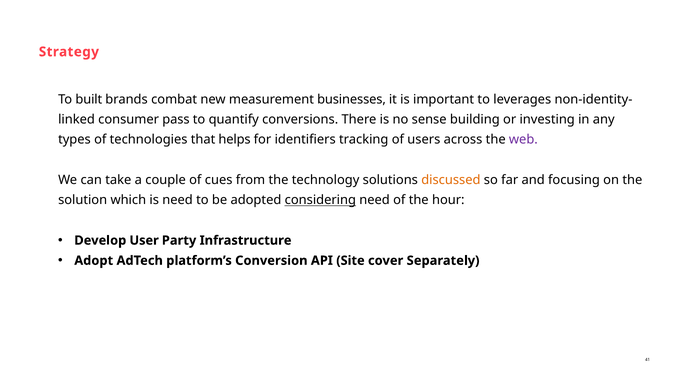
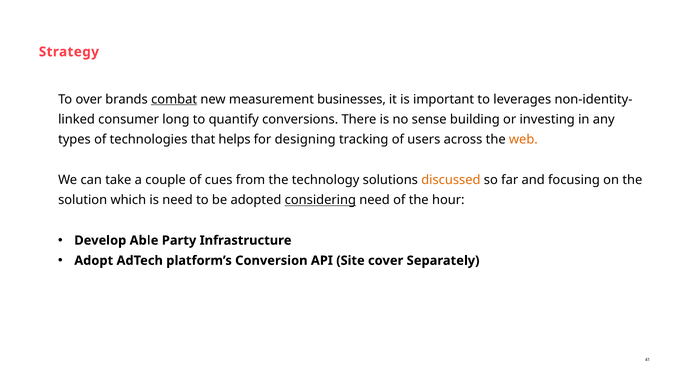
built: built -> over (89, 99)
combat underline: none -> present (174, 99)
pass: pass -> long (176, 119)
identifiers: identifiers -> designing (305, 139)
web colour: purple -> orange (523, 139)
User: User -> Able (144, 240)
